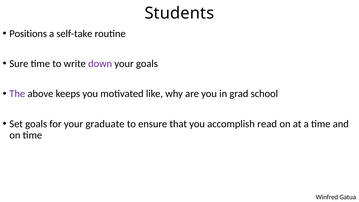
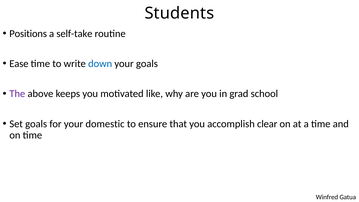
Sure: Sure -> Ease (19, 64)
down colour: purple -> blue (100, 64)
graduate: graduate -> domestic (105, 124)
read: read -> clear (267, 124)
